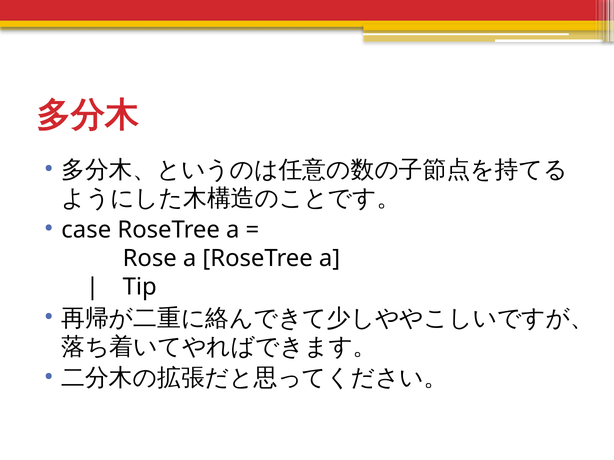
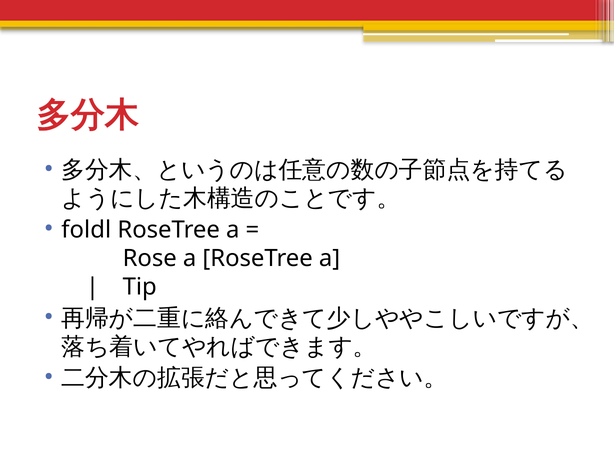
case: case -> foldl (86, 230)
